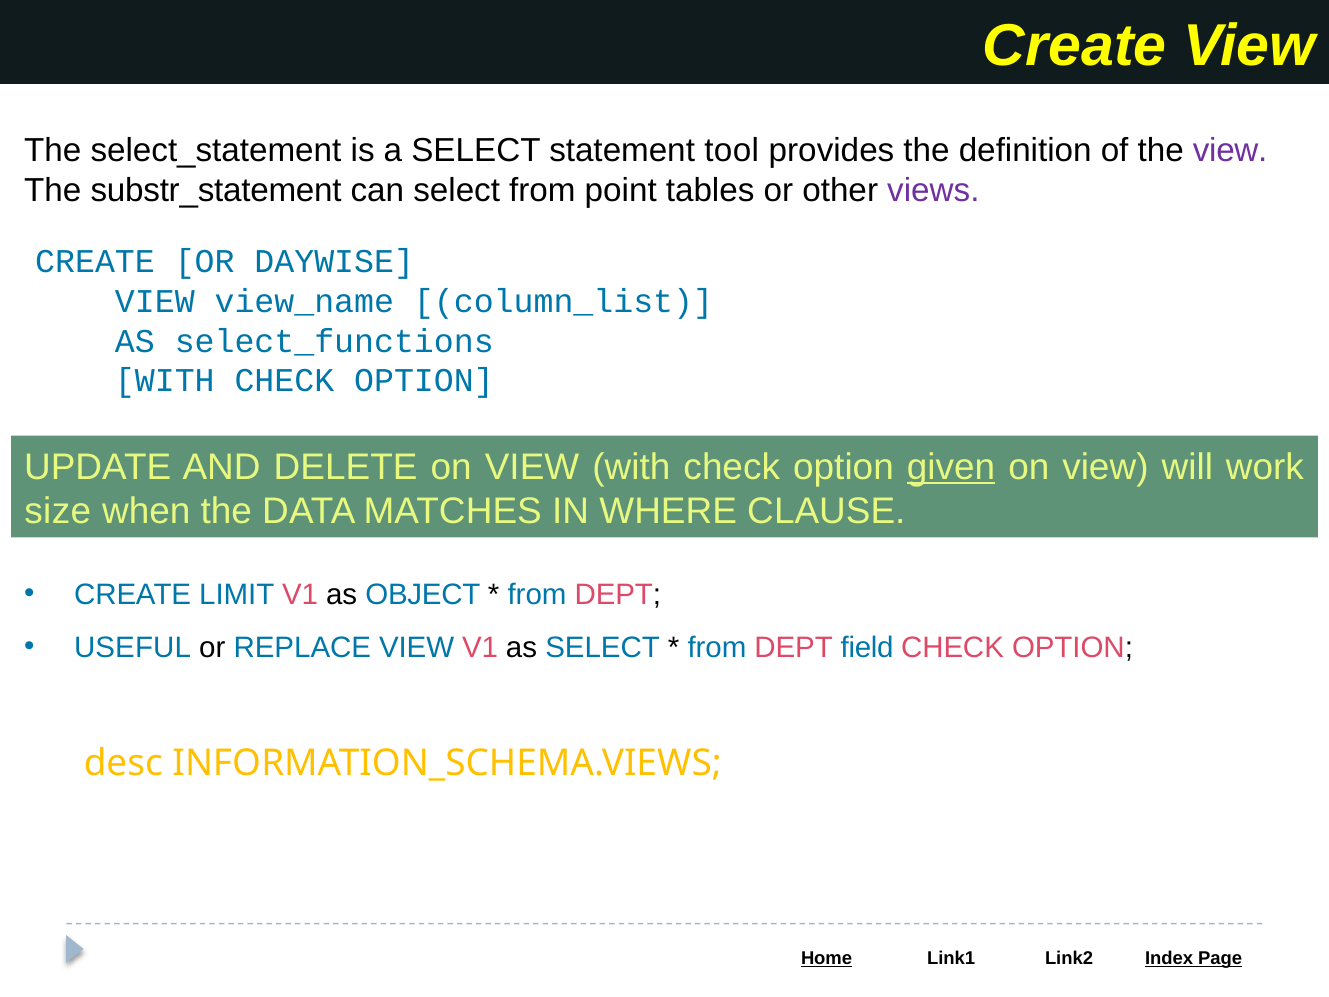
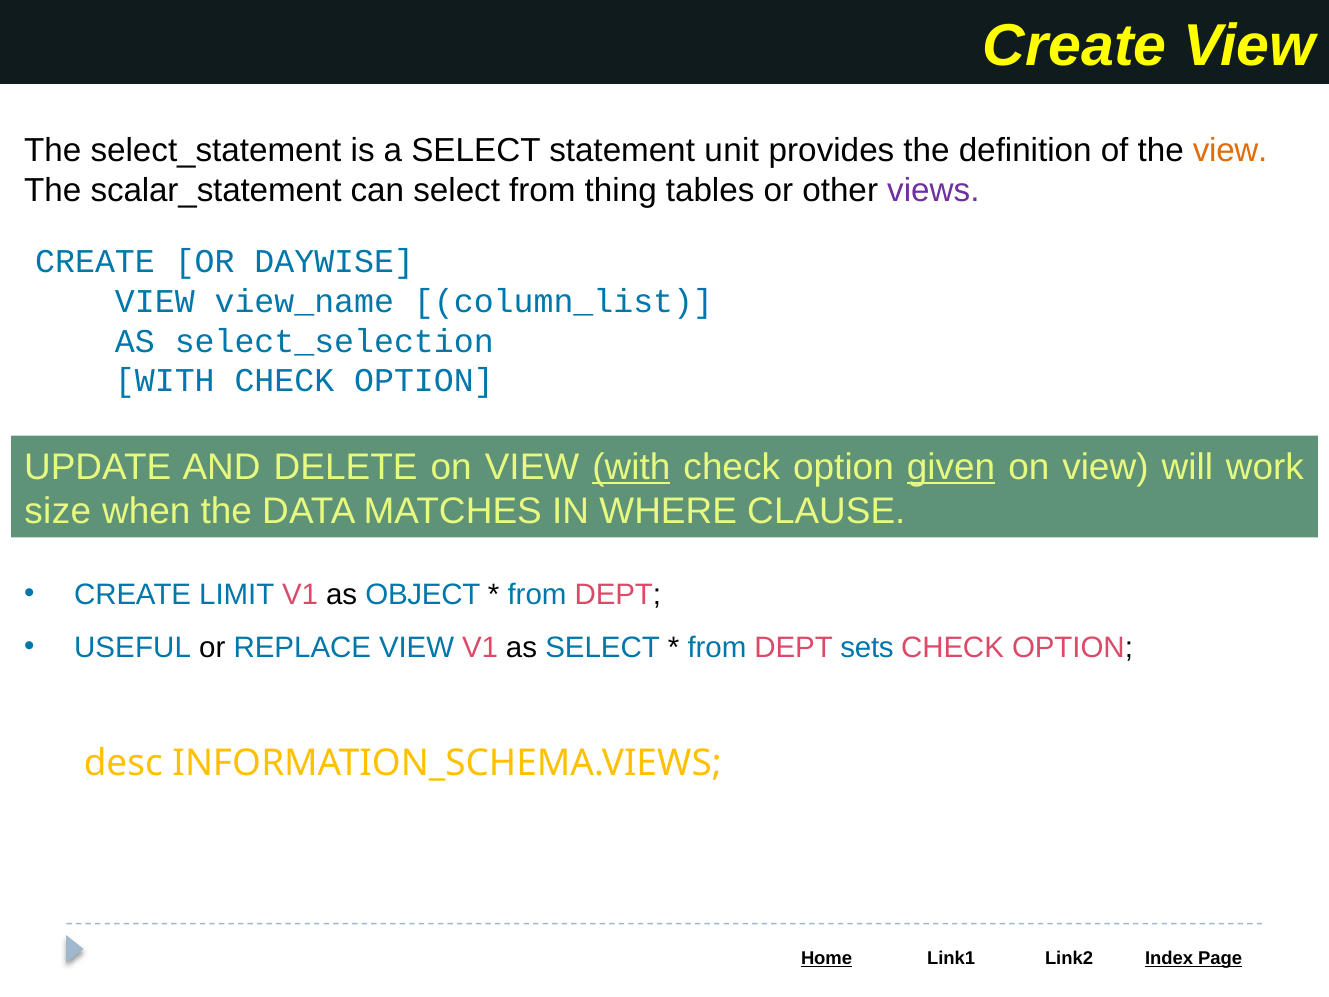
tool: tool -> unit (732, 151)
view colour: purple -> orange (1230, 151)
substr_statement: substr_statement -> scalar_statement (216, 190)
point: point -> thing (621, 190)
select_functions: select_functions -> select_selection (334, 341)
with underline: none -> present (631, 467)
field: field -> sets (867, 648)
